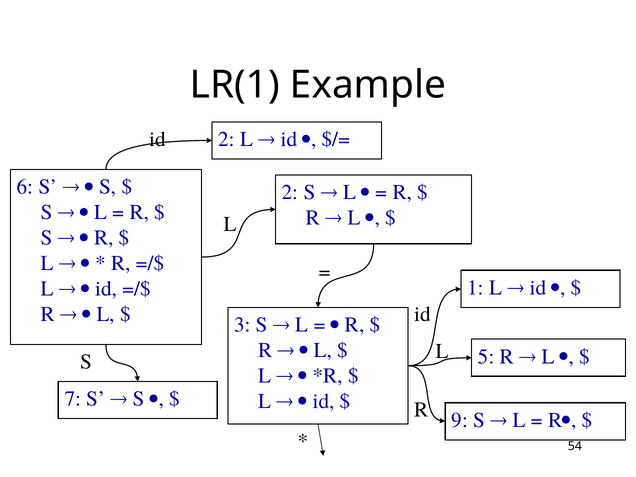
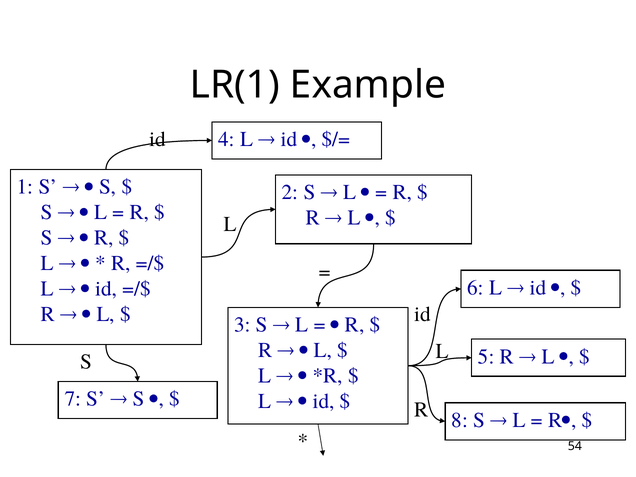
2: 2 -> 4 (227, 139)
6: 6 -> 1 (25, 187)
1: 1 -> 6 (476, 288)
9: 9 -> 8 (460, 420)
